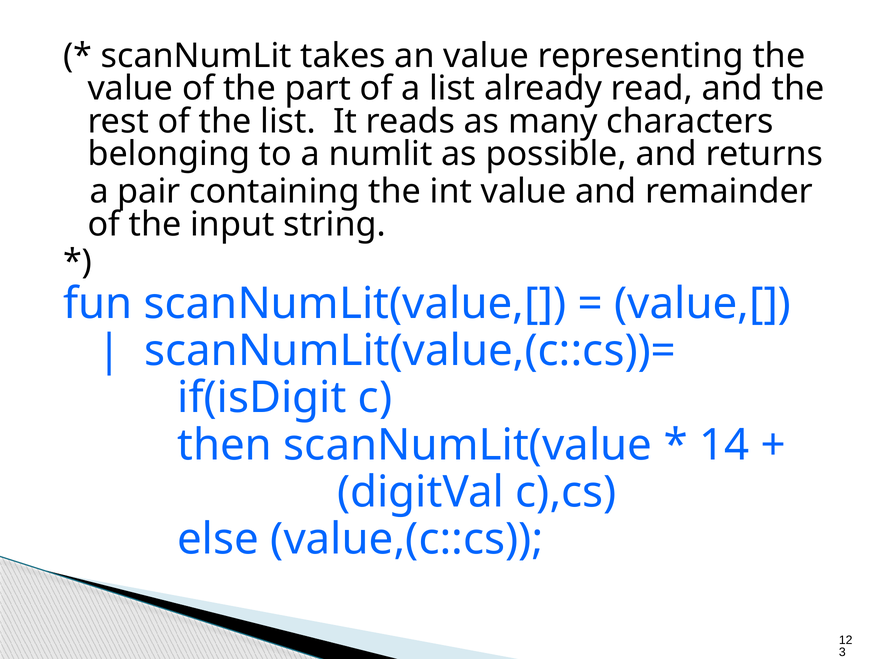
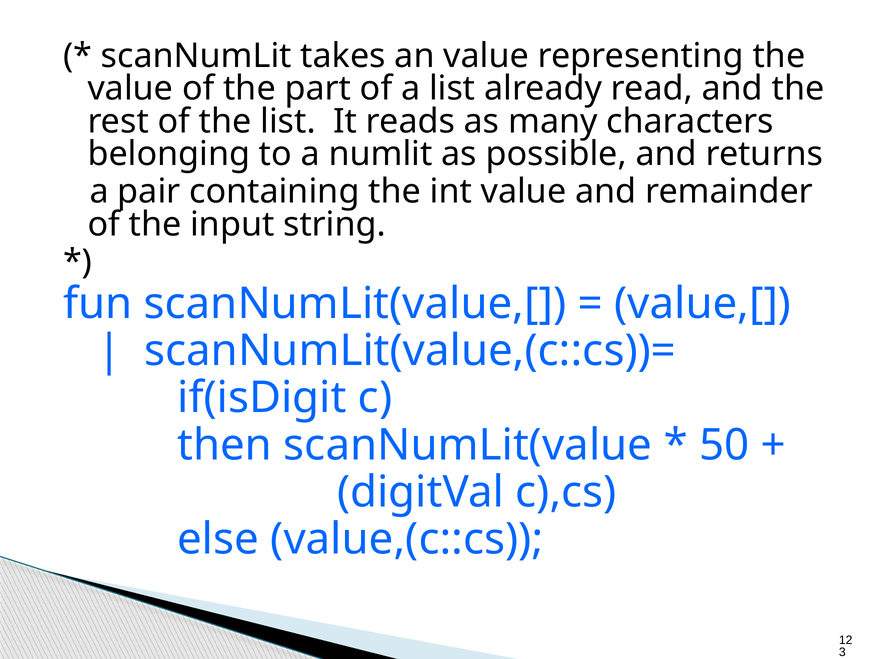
14: 14 -> 50 (724, 445)
